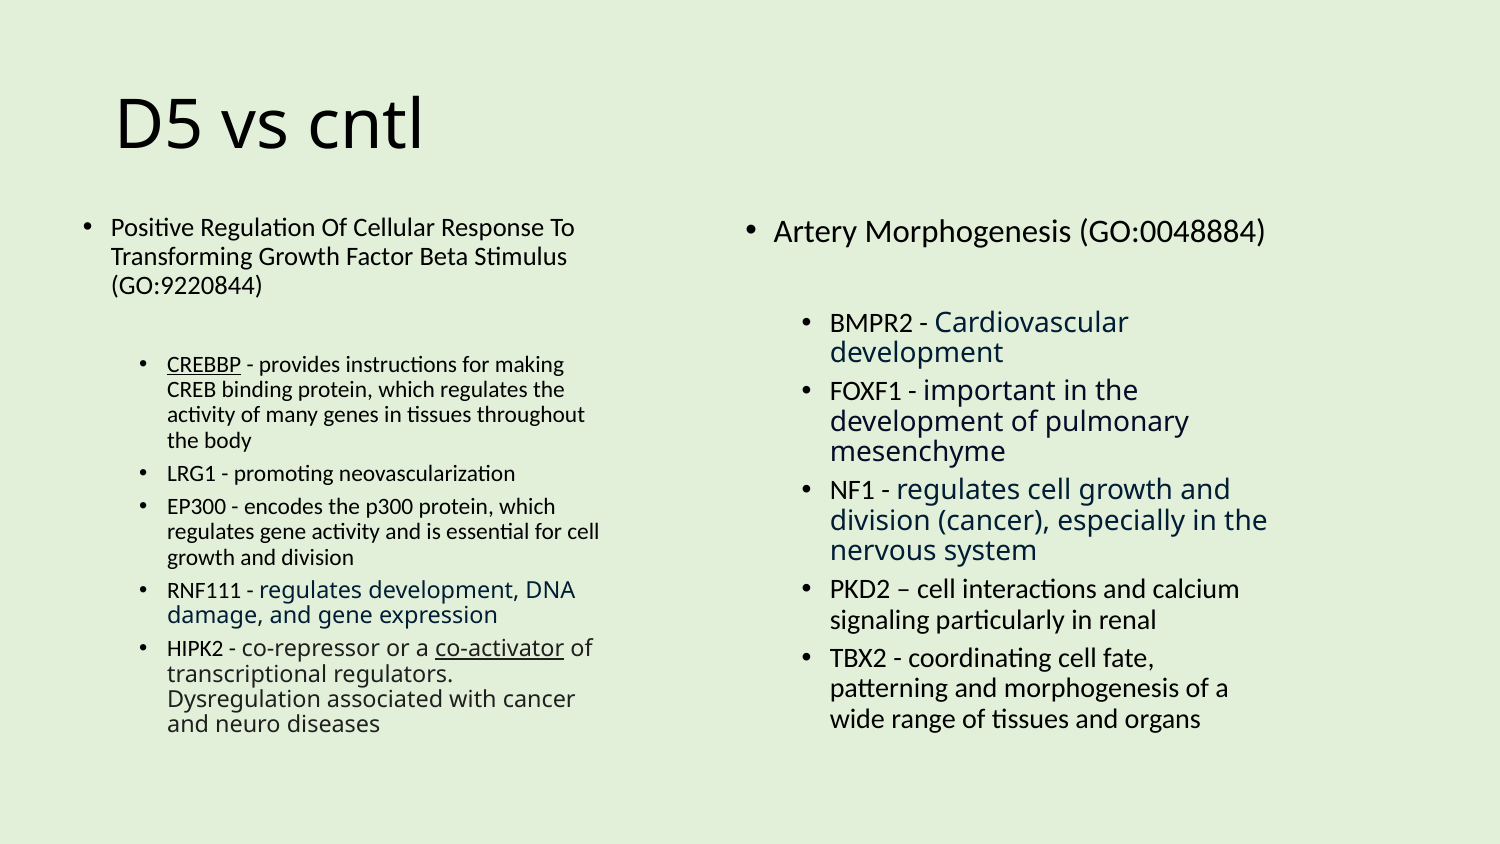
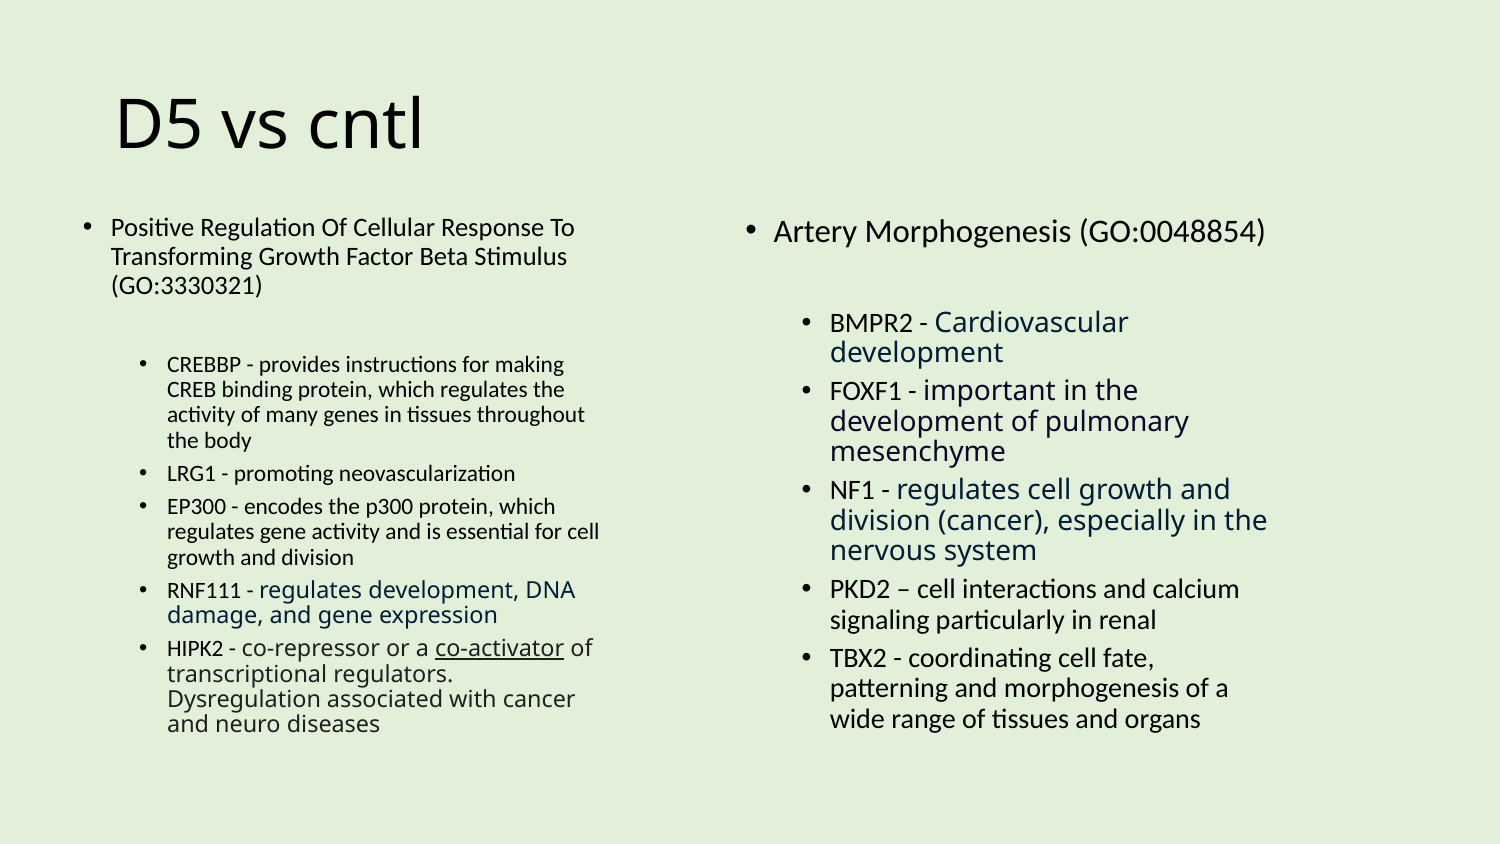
GO:0048884: GO:0048884 -> GO:0048854 (1172, 231)
GO:9220844: GO:9220844 -> GO:3330321 (187, 285)
CREBBP underline: present -> none (204, 364)
